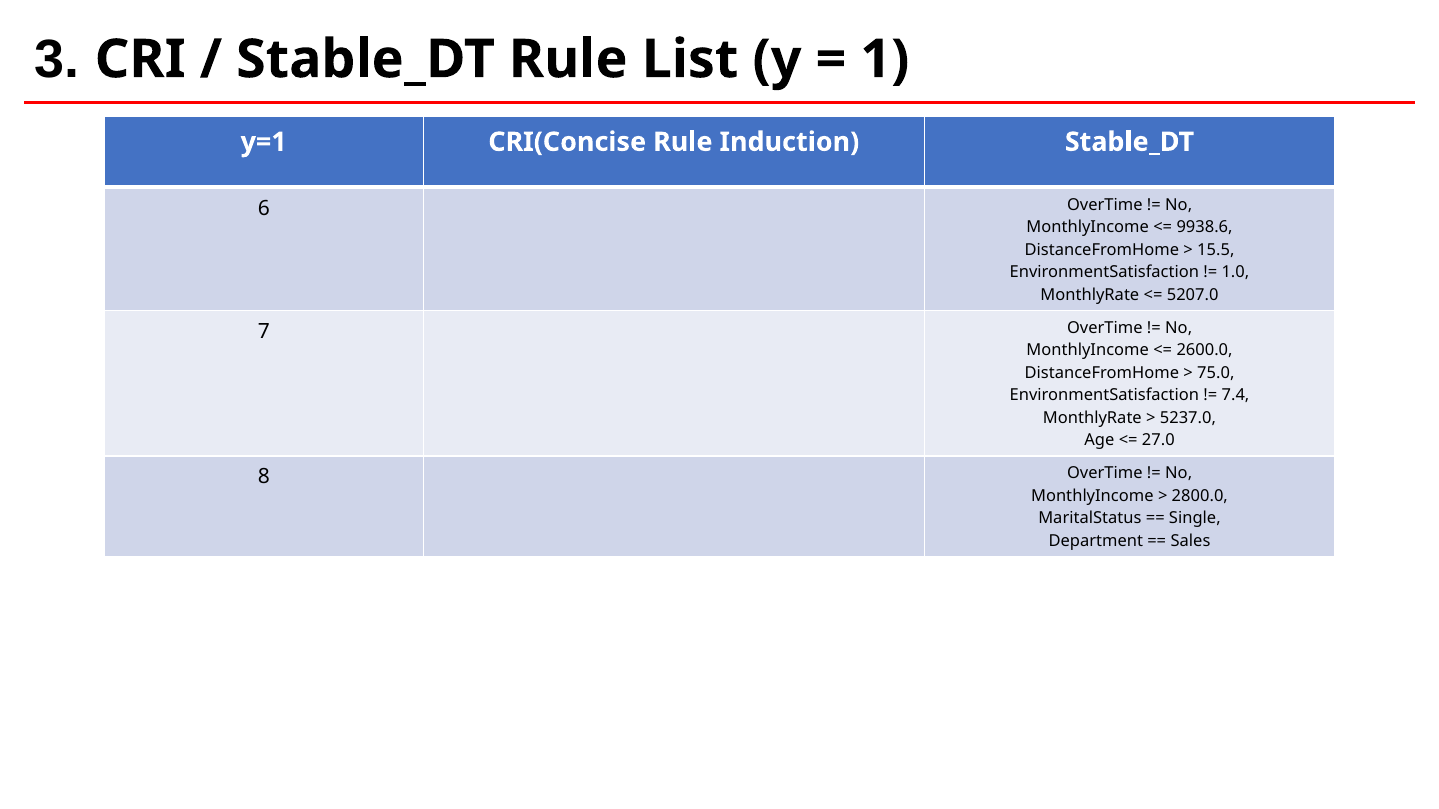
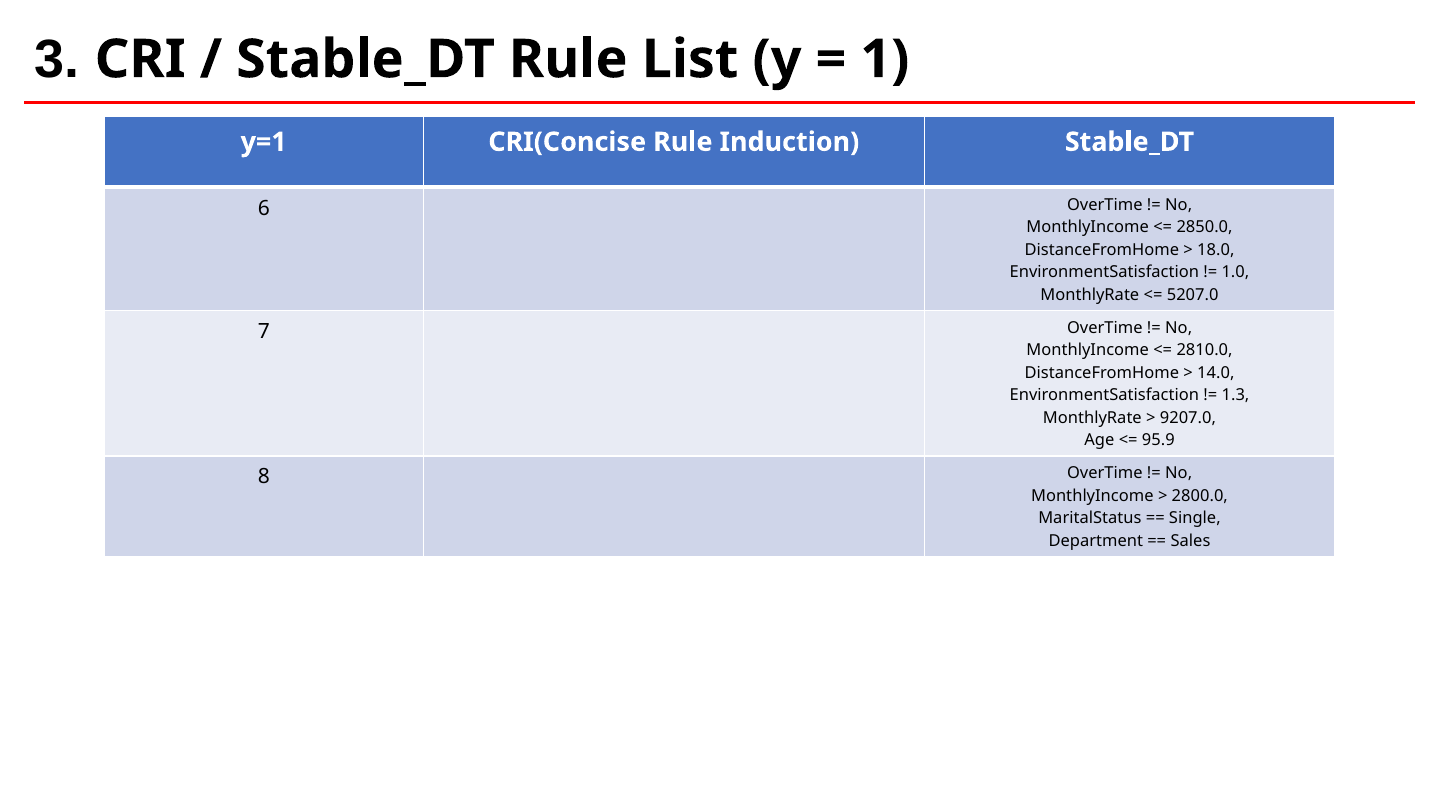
9938.6: 9938.6 -> 2850.0 (1205, 227)
15.5: 15.5 -> 18.0 (1216, 250)
2600.0: 2600.0 -> 2810.0 (1205, 351)
75.0: 75.0 -> 14.0 (1216, 373)
7.4: 7.4 -> 1.3 (1235, 396)
5237.0: 5237.0 -> 9207.0 (1188, 418)
27.0: 27.0 -> 95.9 (1158, 440)
